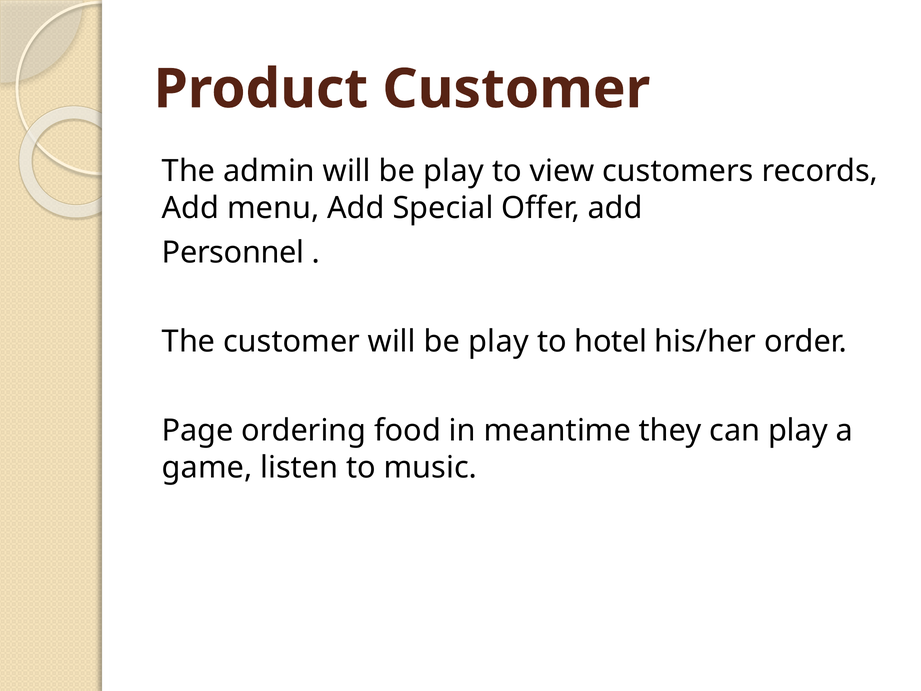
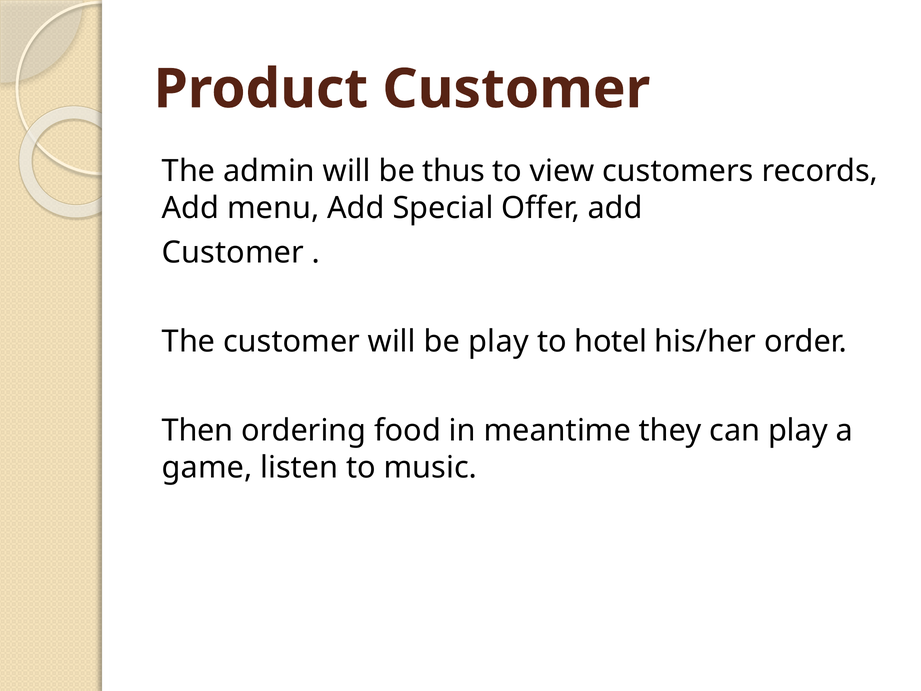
admin will be play: play -> thus (454, 171)
Personnel: Personnel -> Customer (233, 252)
Page: Page -> Then (198, 430)
